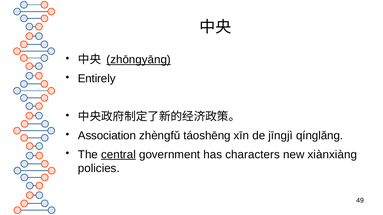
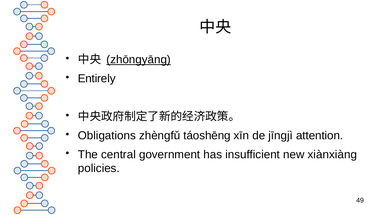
Association: Association -> Obligations (107, 136)
qínglǎng: qínglǎng -> attention (320, 136)
central underline: present -> none (118, 155)
characters: characters -> insufficient (253, 155)
